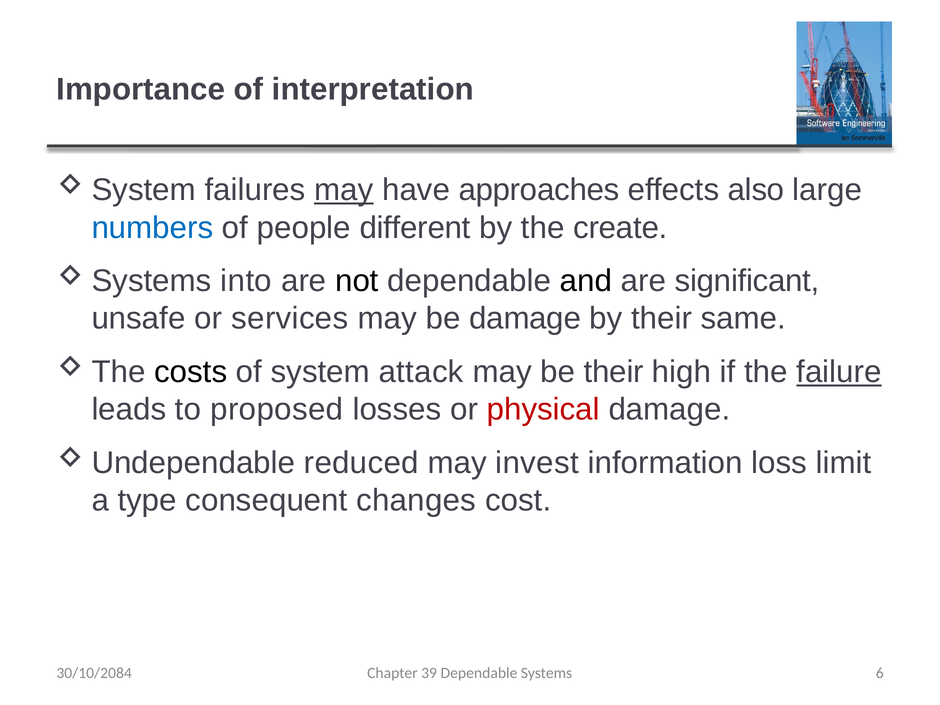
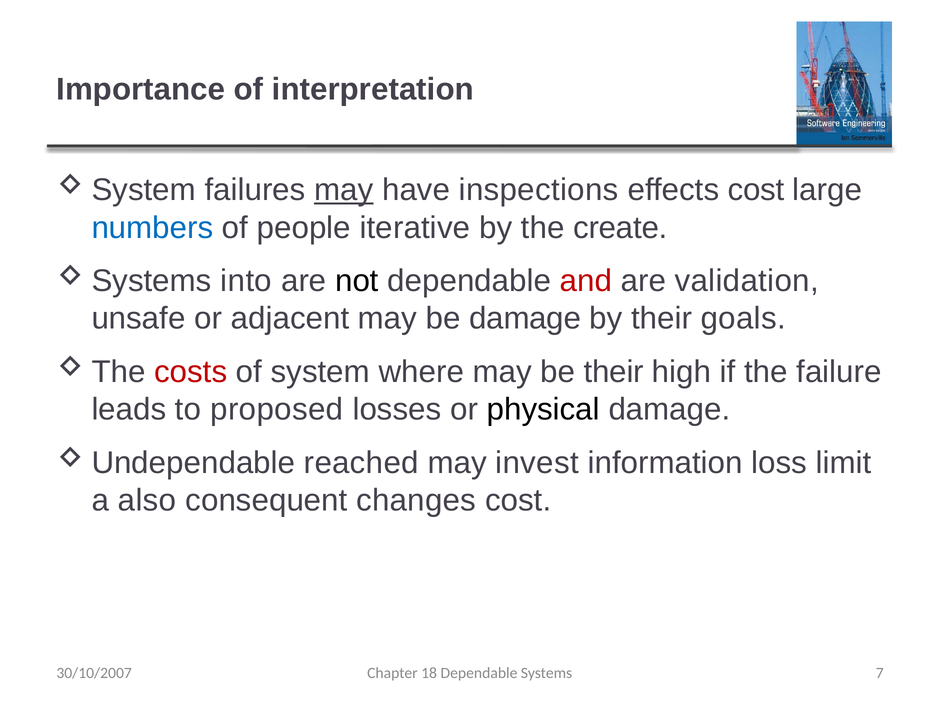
approaches: approaches -> inspections (539, 190)
effects also: also -> cost (756, 190)
different: different -> iterative (415, 228)
and colour: black -> red (586, 281)
significant: significant -> validation (747, 281)
services: services -> adjacent (290, 319)
same: same -> goals (743, 319)
costs colour: black -> red (191, 372)
attack: attack -> where (421, 372)
failure underline: present -> none (839, 372)
physical colour: red -> black (543, 410)
reduced: reduced -> reached (361, 463)
type: type -> also (147, 500)
39: 39 -> 18 (429, 673)
6: 6 -> 7 (880, 673)
30/10/2084: 30/10/2084 -> 30/10/2007 (94, 673)
